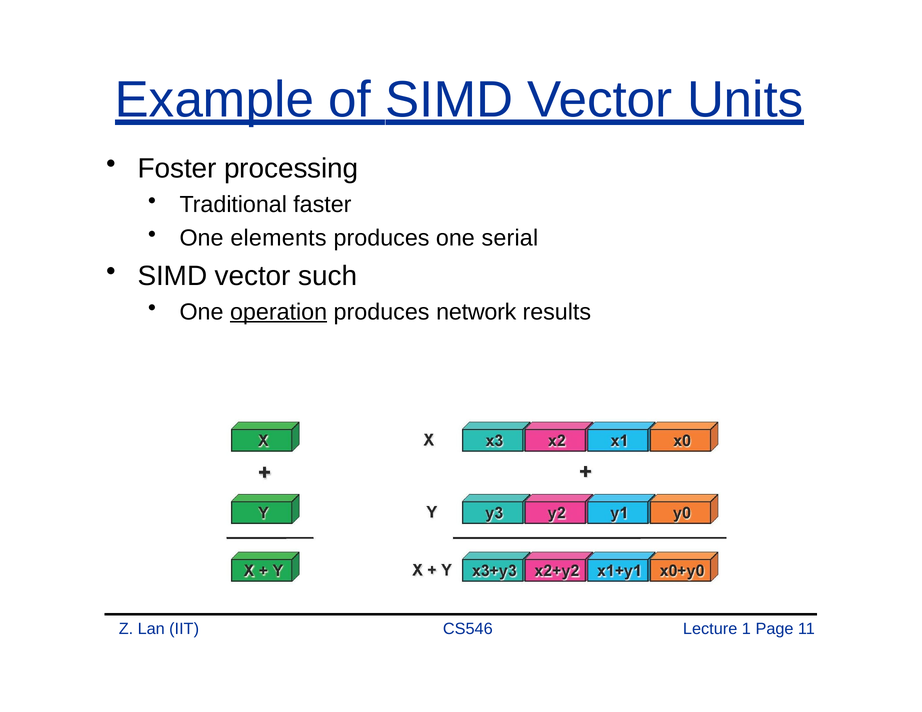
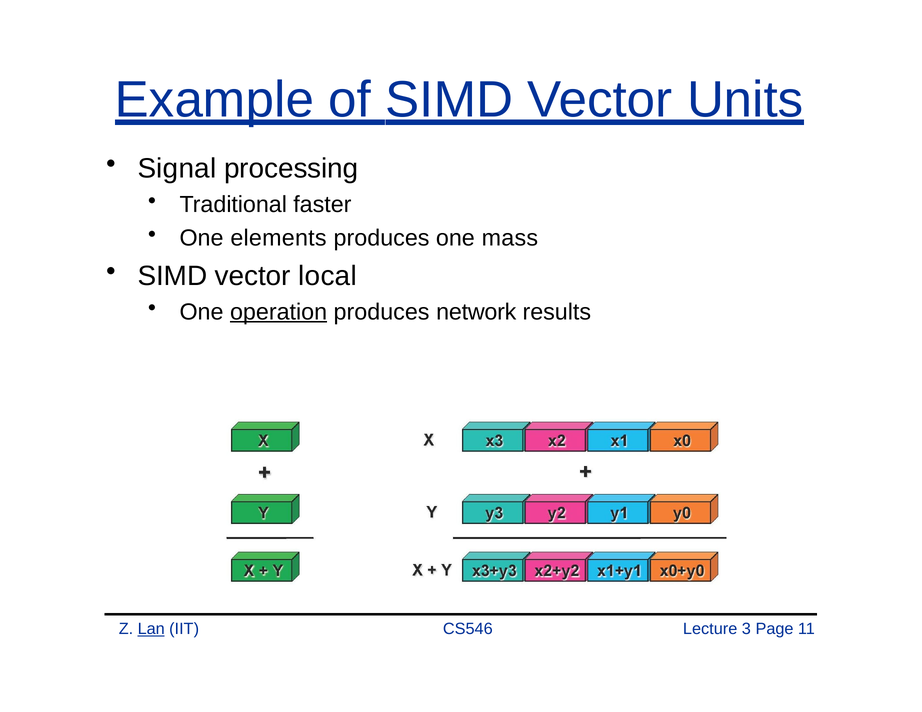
Foster: Foster -> Signal (177, 169)
serial: serial -> mass (510, 238)
such: such -> local (328, 276)
Lan underline: none -> present (151, 629)
1: 1 -> 3 (746, 629)
